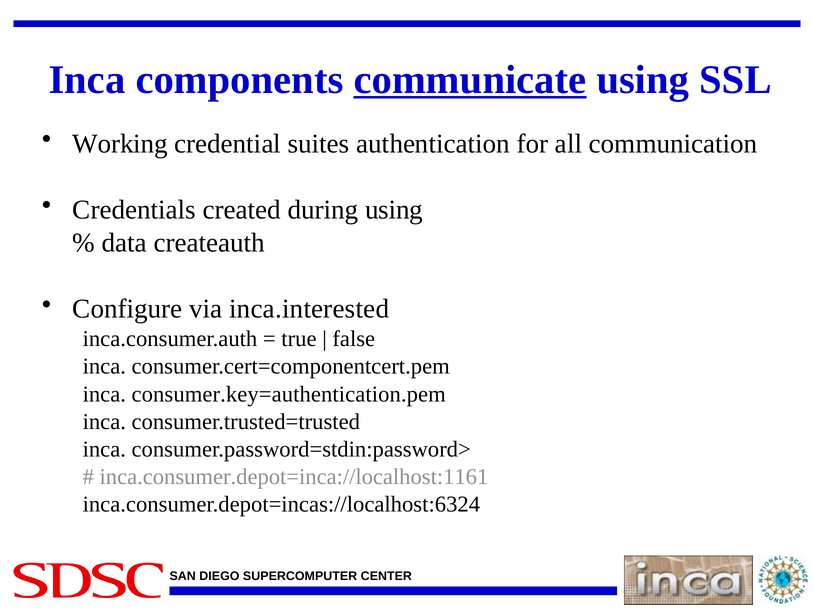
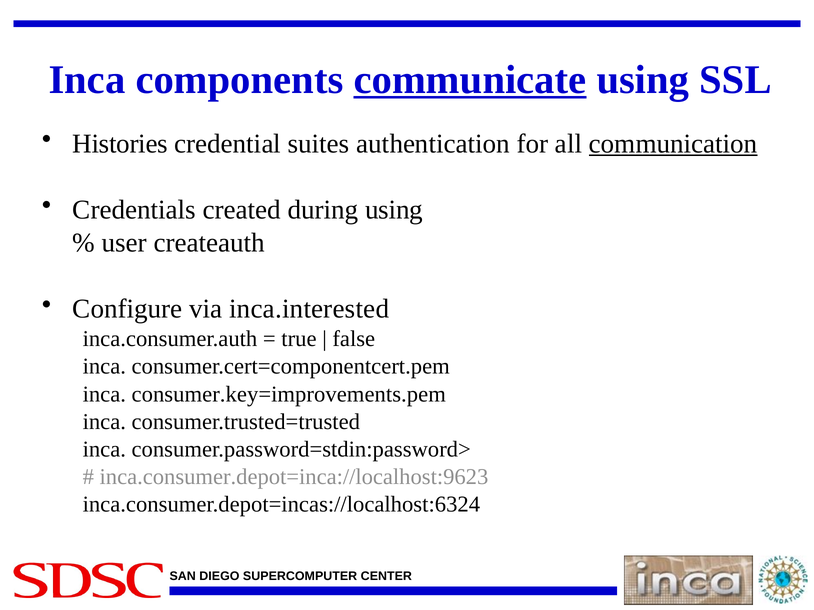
Working: Working -> Histories (120, 144)
communication underline: none -> present (673, 144)
data: data -> user (124, 243)
consumer.key=authentication.pem: consumer.key=authentication.pem -> consumer.key=improvements.pem (289, 394)
inca.consumer.depot=inca://localhost:1161: inca.consumer.depot=inca://localhost:1161 -> inca.consumer.depot=inca://localhost:9623 (294, 477)
